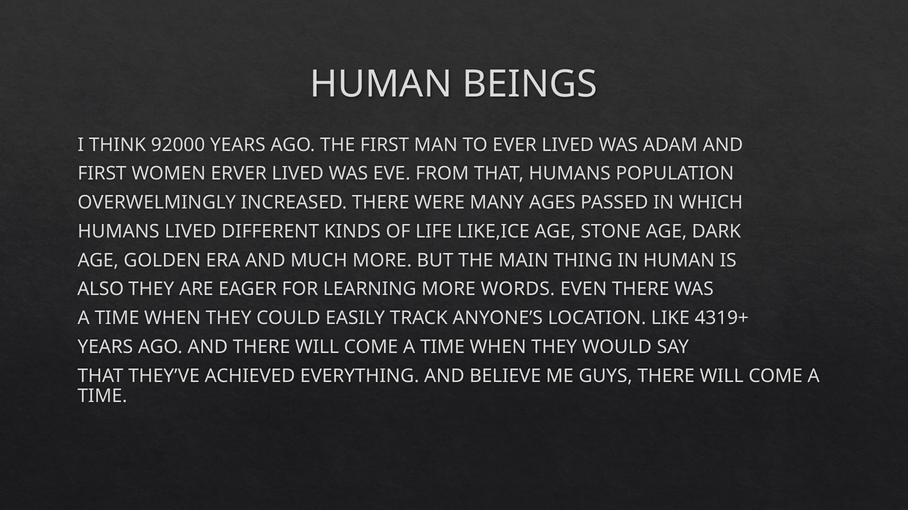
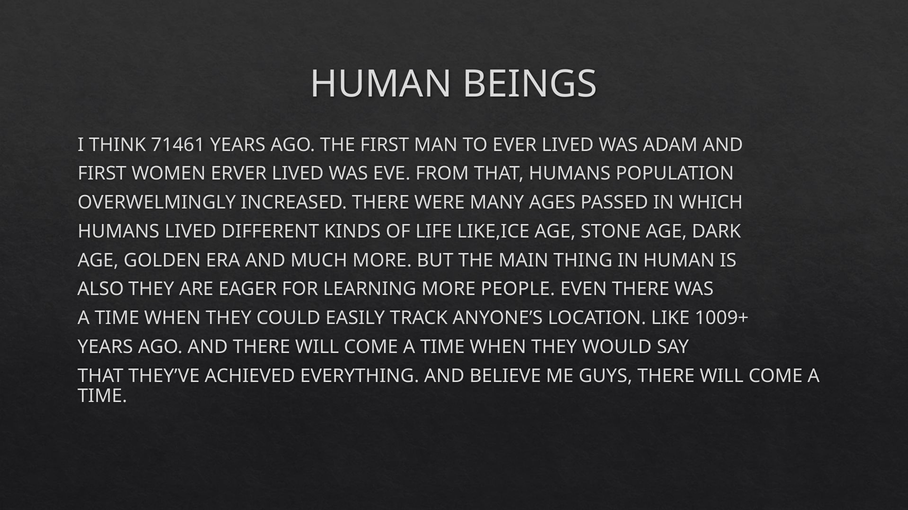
92000: 92000 -> 71461 (178, 145)
WORDS: WORDS -> PEOPLE (518, 290)
4319+: 4319+ -> 1009+ (722, 319)
